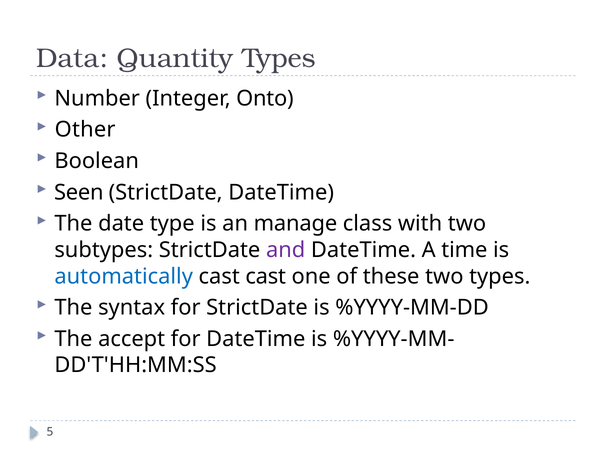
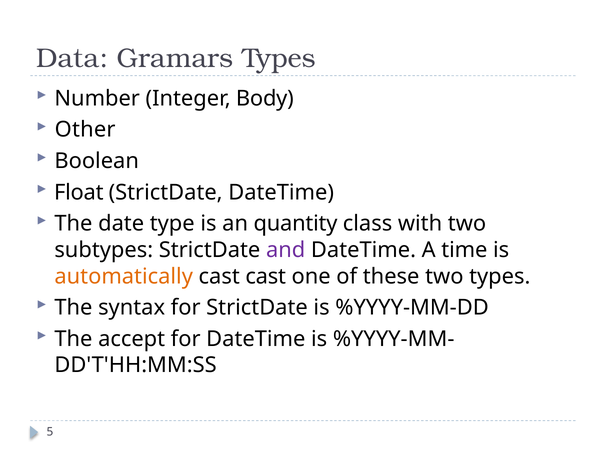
Quantity: Quantity -> Gramars (175, 58)
Onto: Onto -> Body (265, 98)
Seen: Seen -> Float (79, 193)
manage: manage -> quantity (295, 224)
automatically colour: blue -> orange (124, 277)
